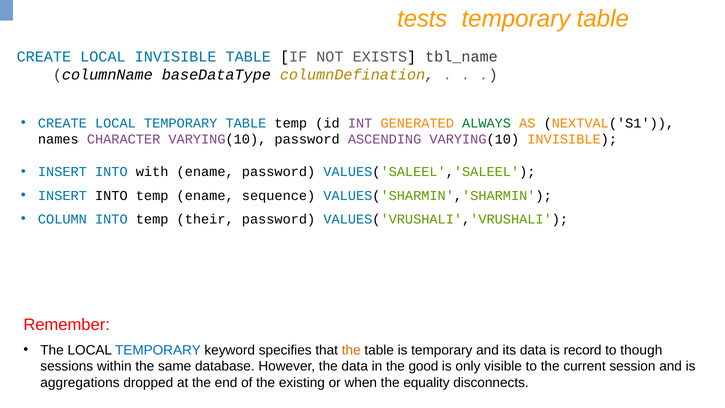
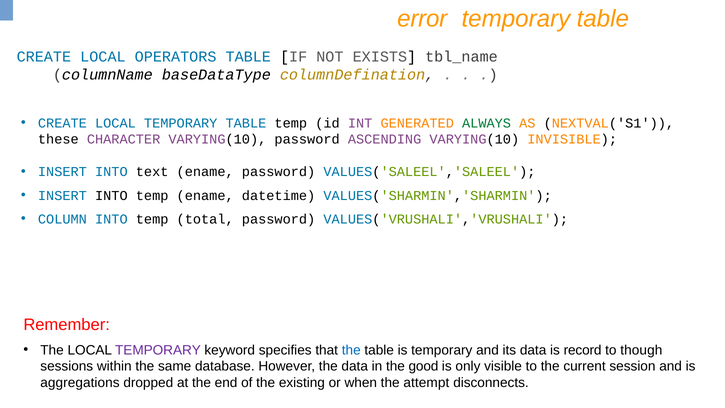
tests: tests -> error (422, 19)
LOCAL INVISIBLE: INVISIBLE -> OPERATORS (176, 57)
names: names -> these (58, 139)
with: with -> text (152, 172)
sequence: sequence -> datetime (279, 195)
their: their -> total (205, 219)
TEMPORARY colour: blue -> purple (158, 350)
the colour: orange -> blue (351, 350)
equality: equality -> attempt (426, 383)
